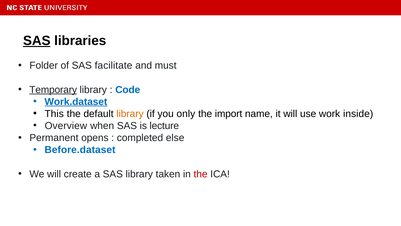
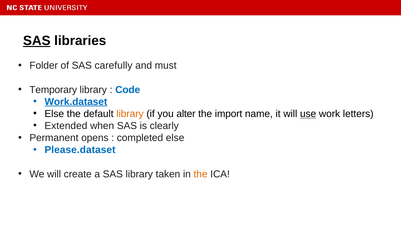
facilitate: facilitate -> carefully (114, 65)
Temporary underline: present -> none (53, 90)
This: This -> Else (54, 114)
only: only -> alter (186, 114)
use underline: none -> present (308, 114)
inside: inside -> letters (358, 114)
Overview: Overview -> Extended (66, 126)
lecture: lecture -> clearly (164, 126)
Before.dataset: Before.dataset -> Please.dataset (80, 150)
the colour: red -> orange (201, 174)
